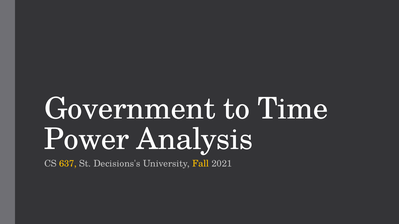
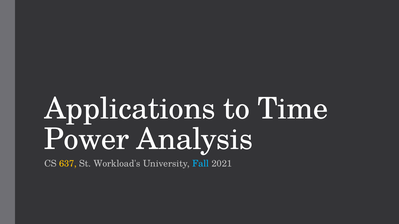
Government: Government -> Applications (130, 109)
Decisions's: Decisions's -> Workload's (117, 164)
Fall colour: yellow -> light blue (201, 164)
